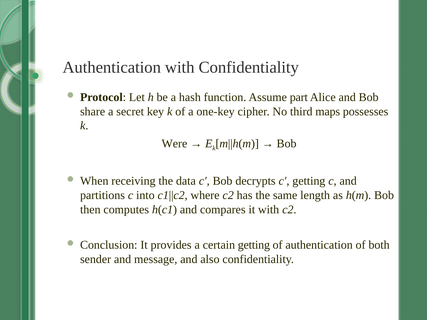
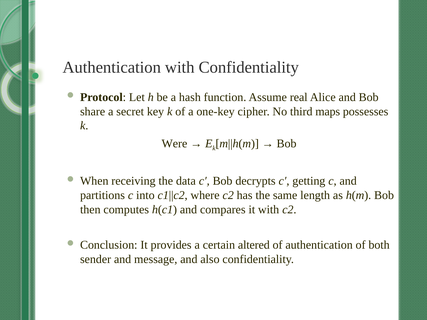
part: part -> real (299, 97)
certain getting: getting -> altered (254, 245)
